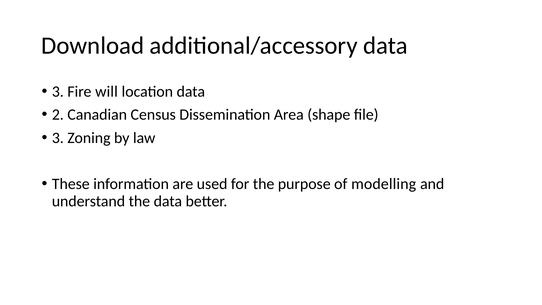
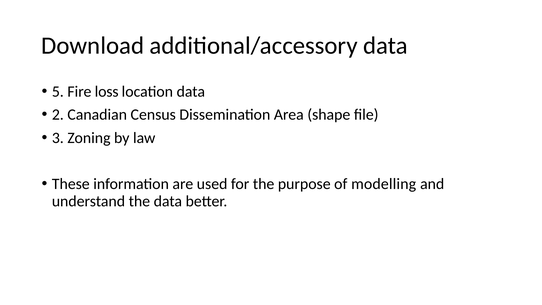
3: 3 -> 5 (58, 92)
will: will -> loss (107, 92)
